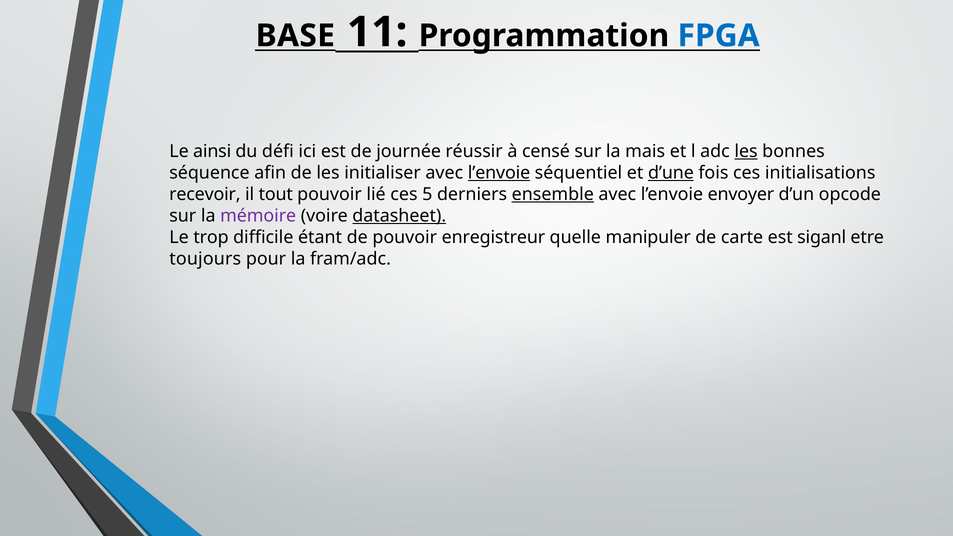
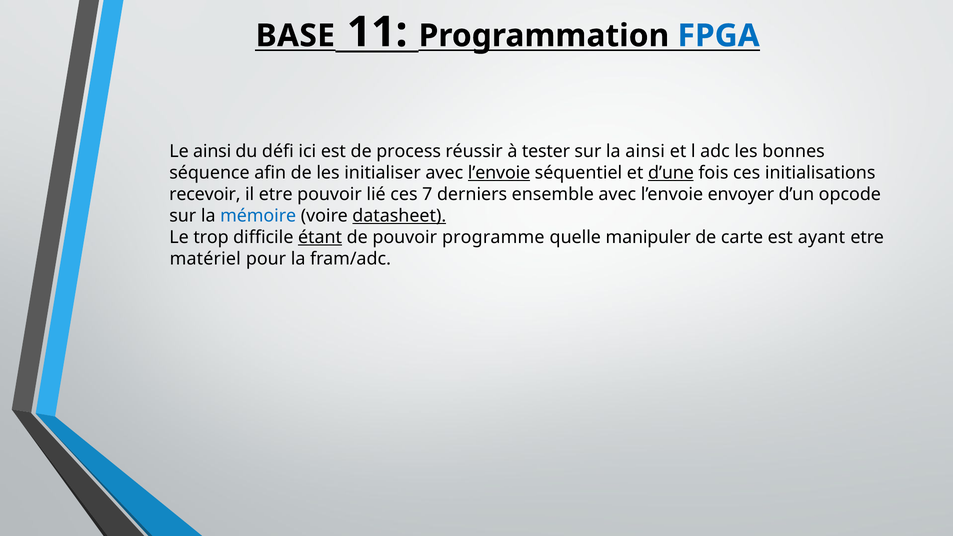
journée: journée -> process (409, 152)
censé: censé -> tester (546, 152)
la mais: mais -> ainsi (645, 152)
les underline: present -> none (746, 152)
il tout: tout -> etre (276, 194)
5: 5 -> 7 (427, 194)
ensemble underline: present -> none (553, 194)
mémoire colour: purple -> blue (258, 216)
étant underline: none -> present (320, 237)
enregistreur: enregistreur -> programme (493, 237)
siganl: siganl -> ayant (821, 237)
toujours: toujours -> matériel (205, 259)
